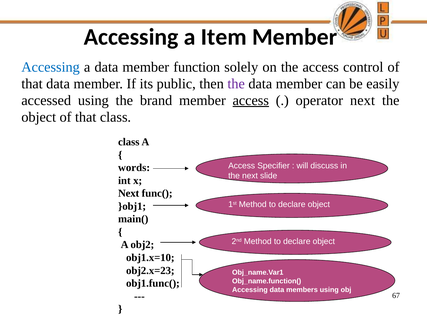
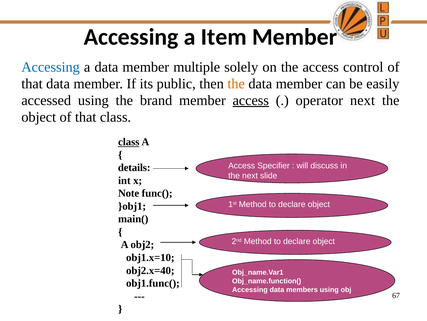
function: function -> multiple (197, 67)
the colour: purple -> orange (236, 84)
class underline: none -> present (129, 142)
words: words -> details (134, 167)
Next: Next -> Note (129, 193)
obj2.x=23: obj2.x=23 -> obj2.x=40 (150, 270)
